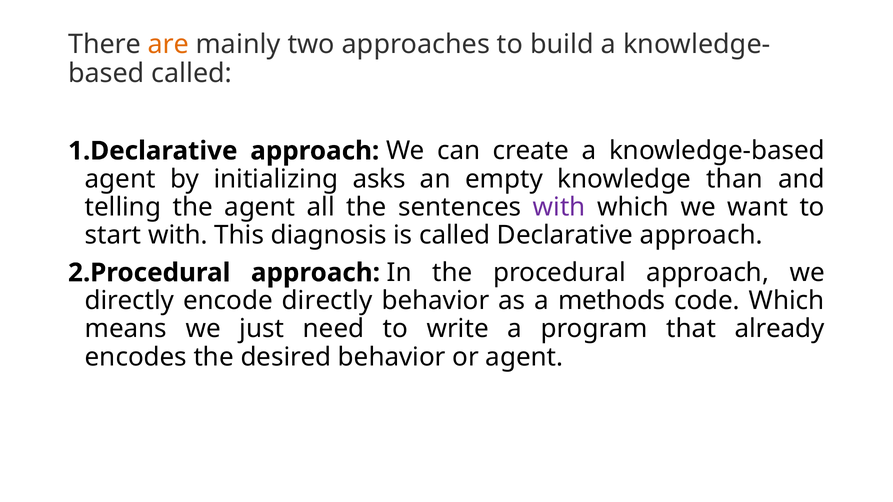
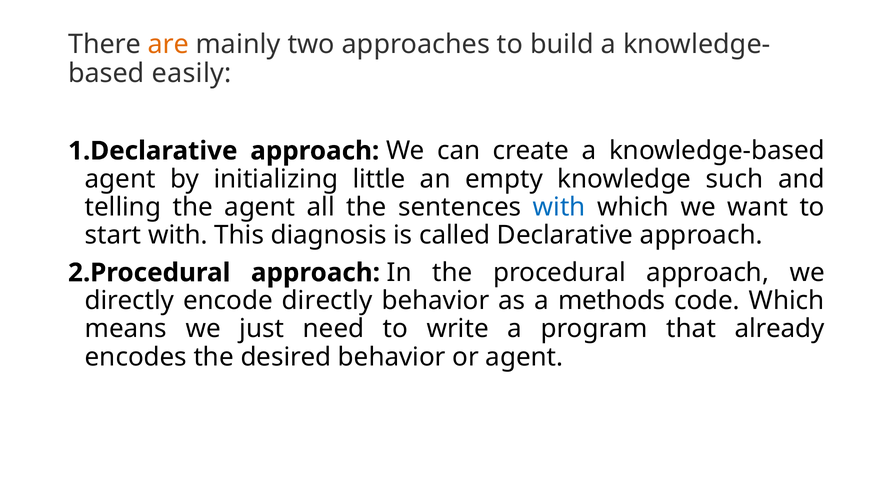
called: called -> easily (192, 74)
asks: asks -> little (379, 179)
than: than -> such (735, 179)
with colour: purple -> blue (559, 207)
